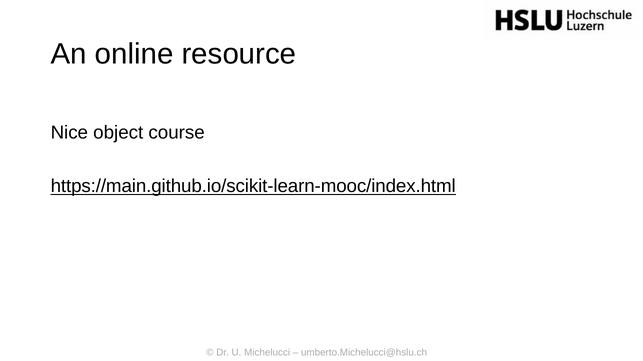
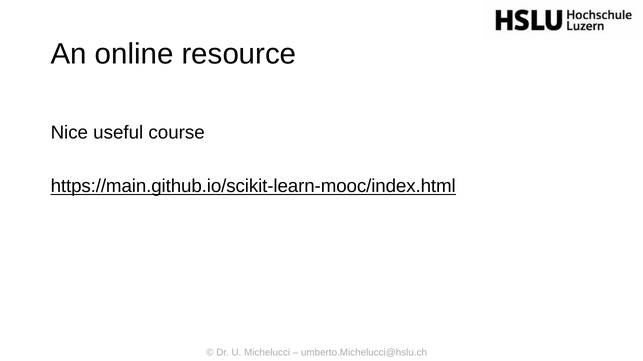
object: object -> useful (118, 133)
